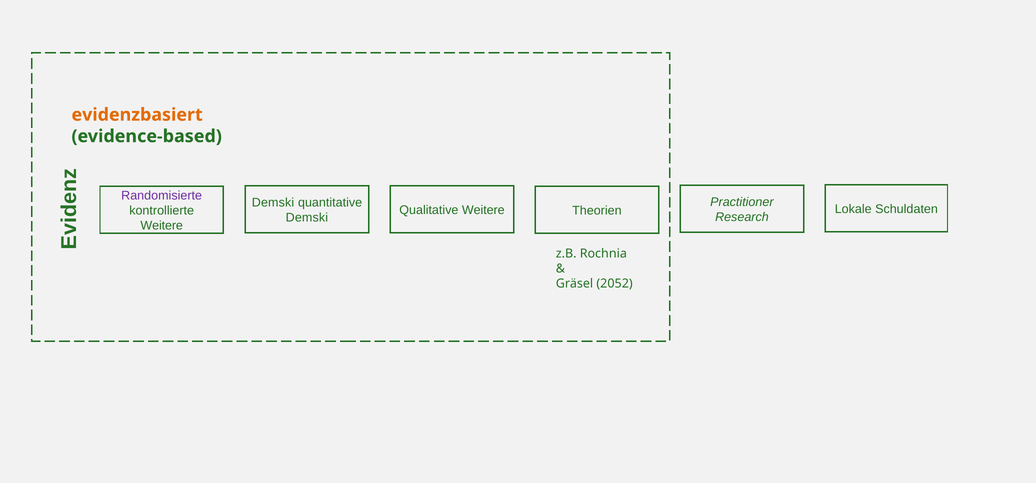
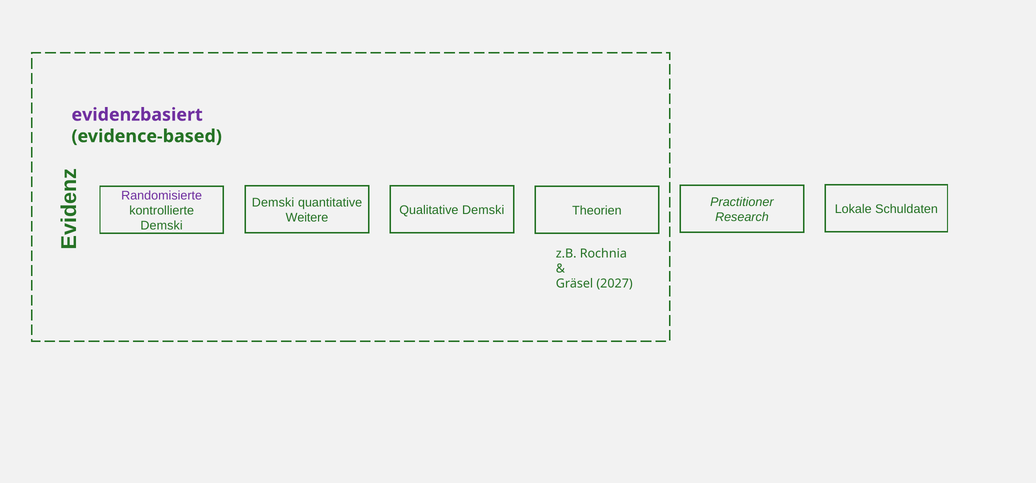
evidenzbasiert colour: orange -> purple (137, 115)
Qualitative Weitere: Weitere -> Demski (483, 210)
Demski: Demski -> Weitere (307, 218)
Weitere: Weitere -> Demski (162, 226)
2052: 2052 -> 2027 (615, 284)
